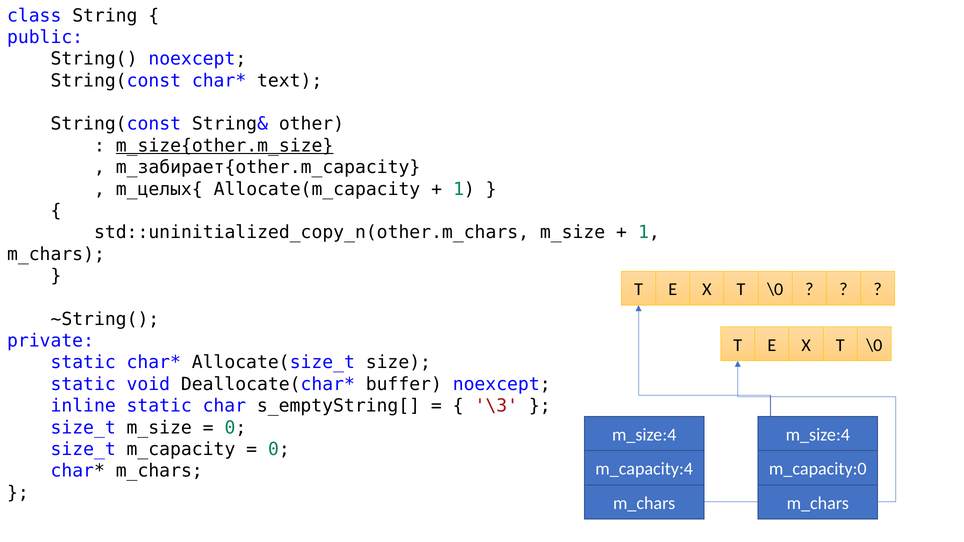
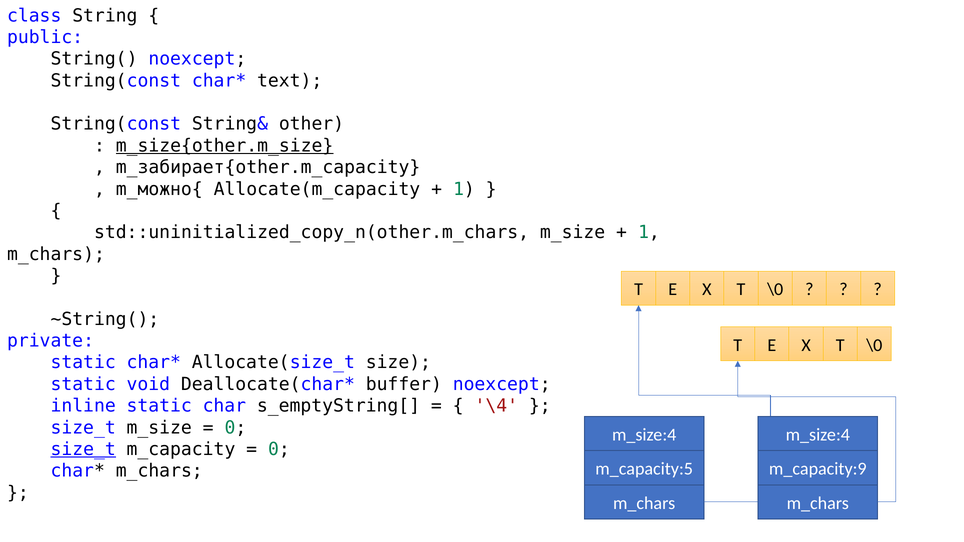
m_целых{: m_целых{ -> m_можно{ (159, 189)
\3: \3 -> \4 (496, 406)
size_t underline: none -> present (83, 449)
m_capacity:4: m_capacity:4 -> m_capacity:5 (644, 469)
m_capacity:0: m_capacity:0 -> m_capacity:9 (818, 469)
